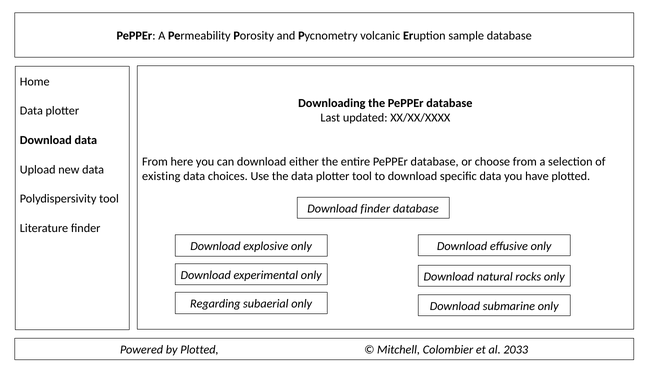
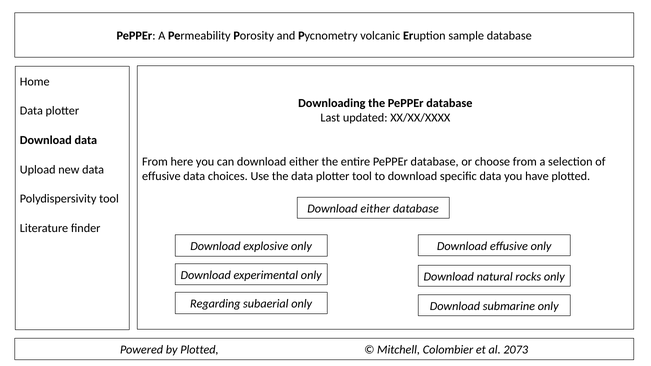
existing: existing -> effusive (161, 176)
finder: finder -> either (375, 209)
2033: 2033 -> 2073 (516, 350)
